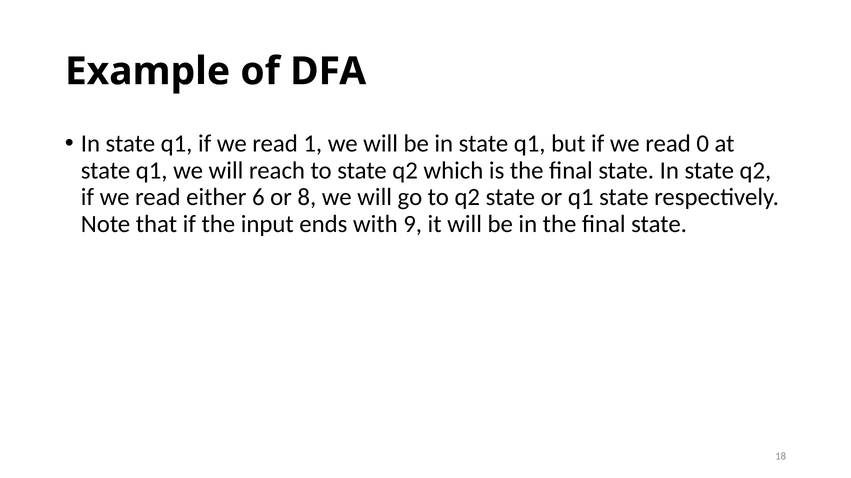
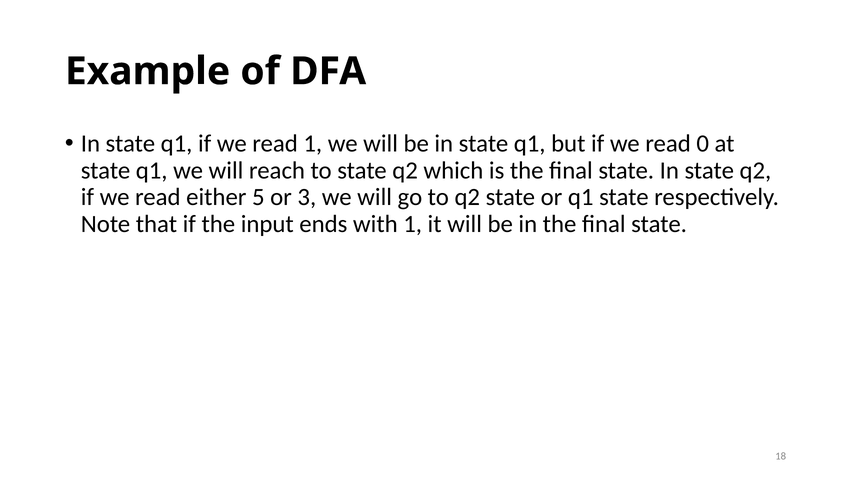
6: 6 -> 5 (258, 198)
8: 8 -> 3 (307, 198)
with 9: 9 -> 1 (413, 224)
